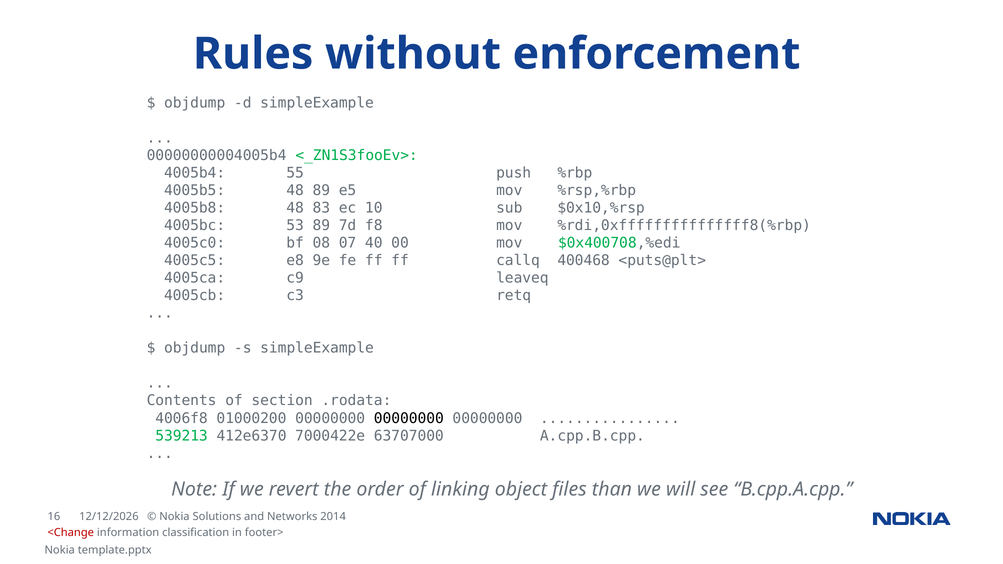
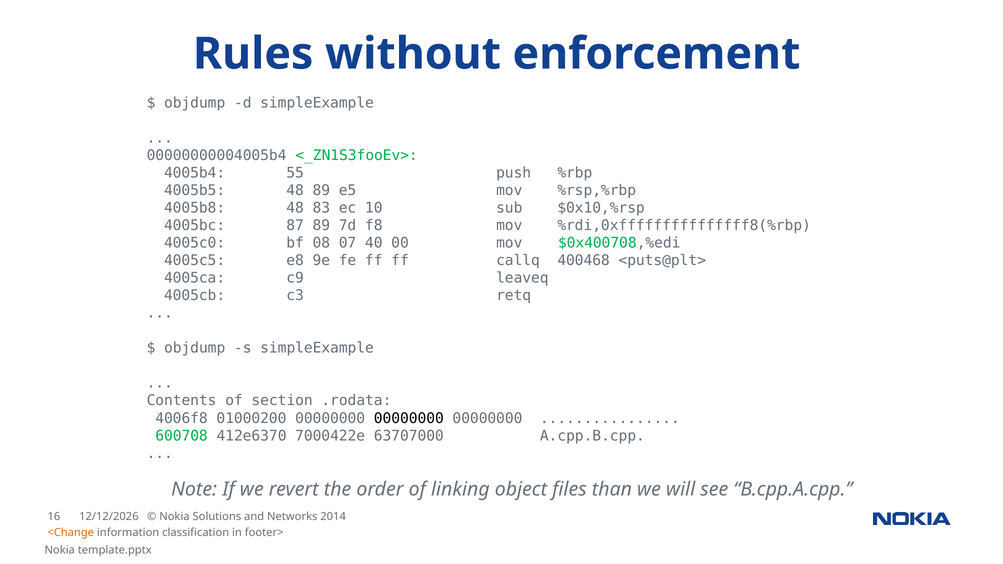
53: 53 -> 87 (295, 225)
539213: 539213 -> 600708 (182, 436)
<Change colour: red -> orange (71, 533)
